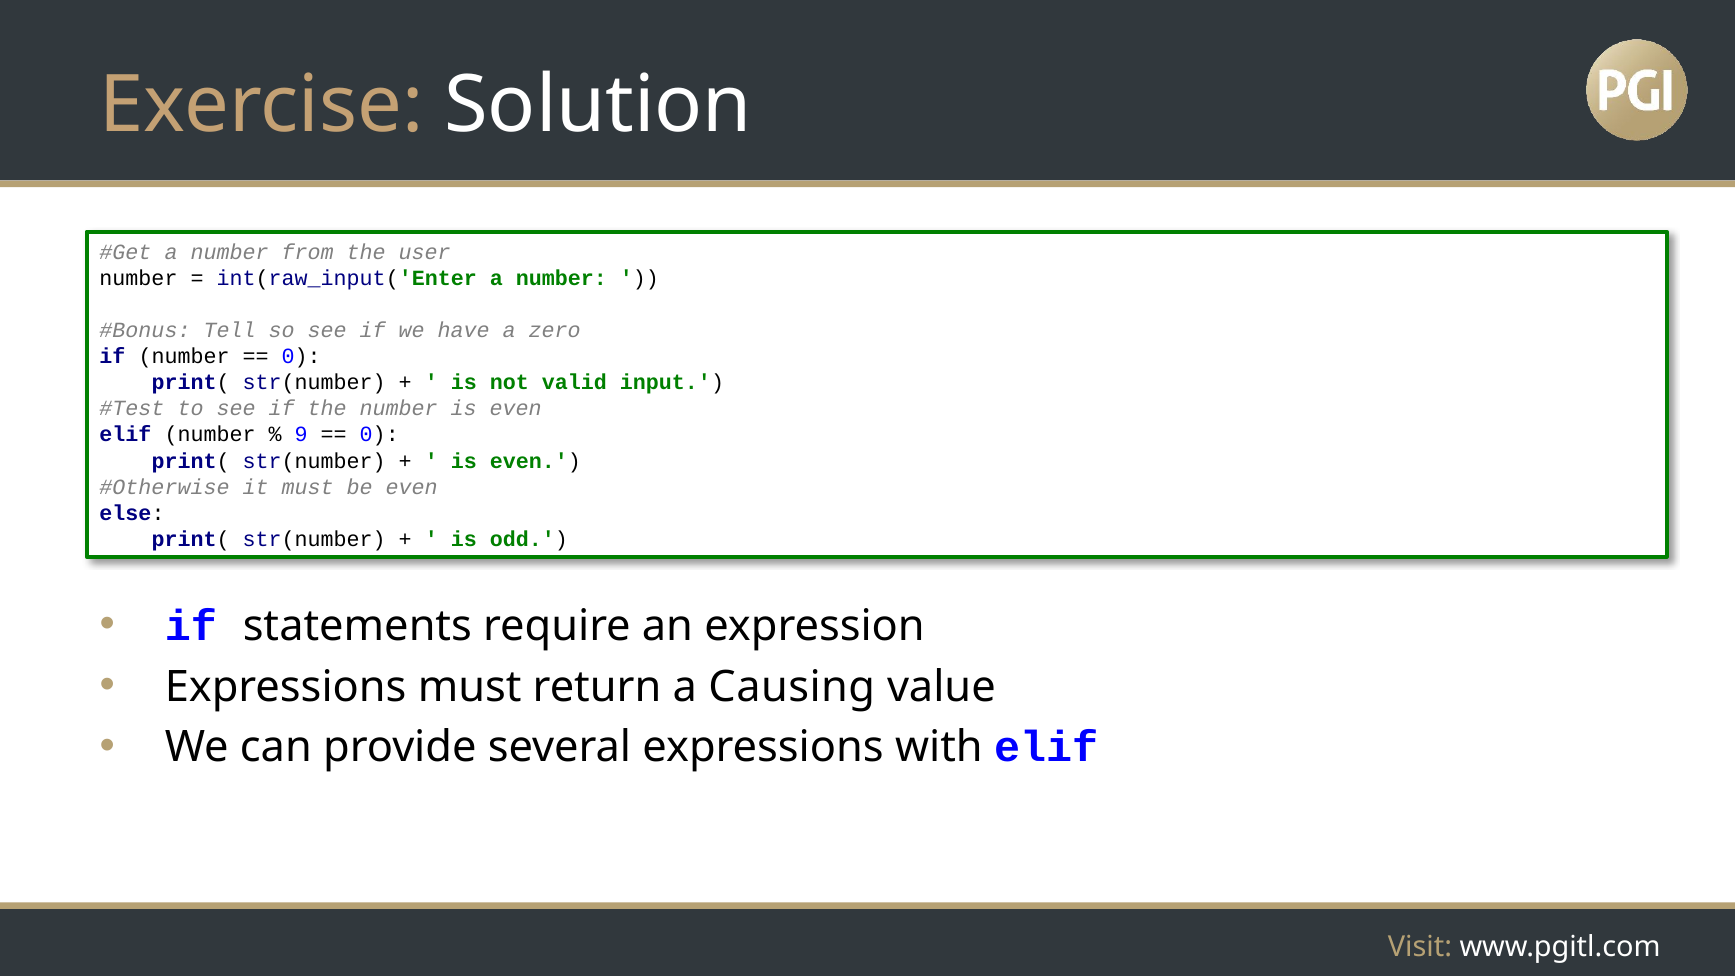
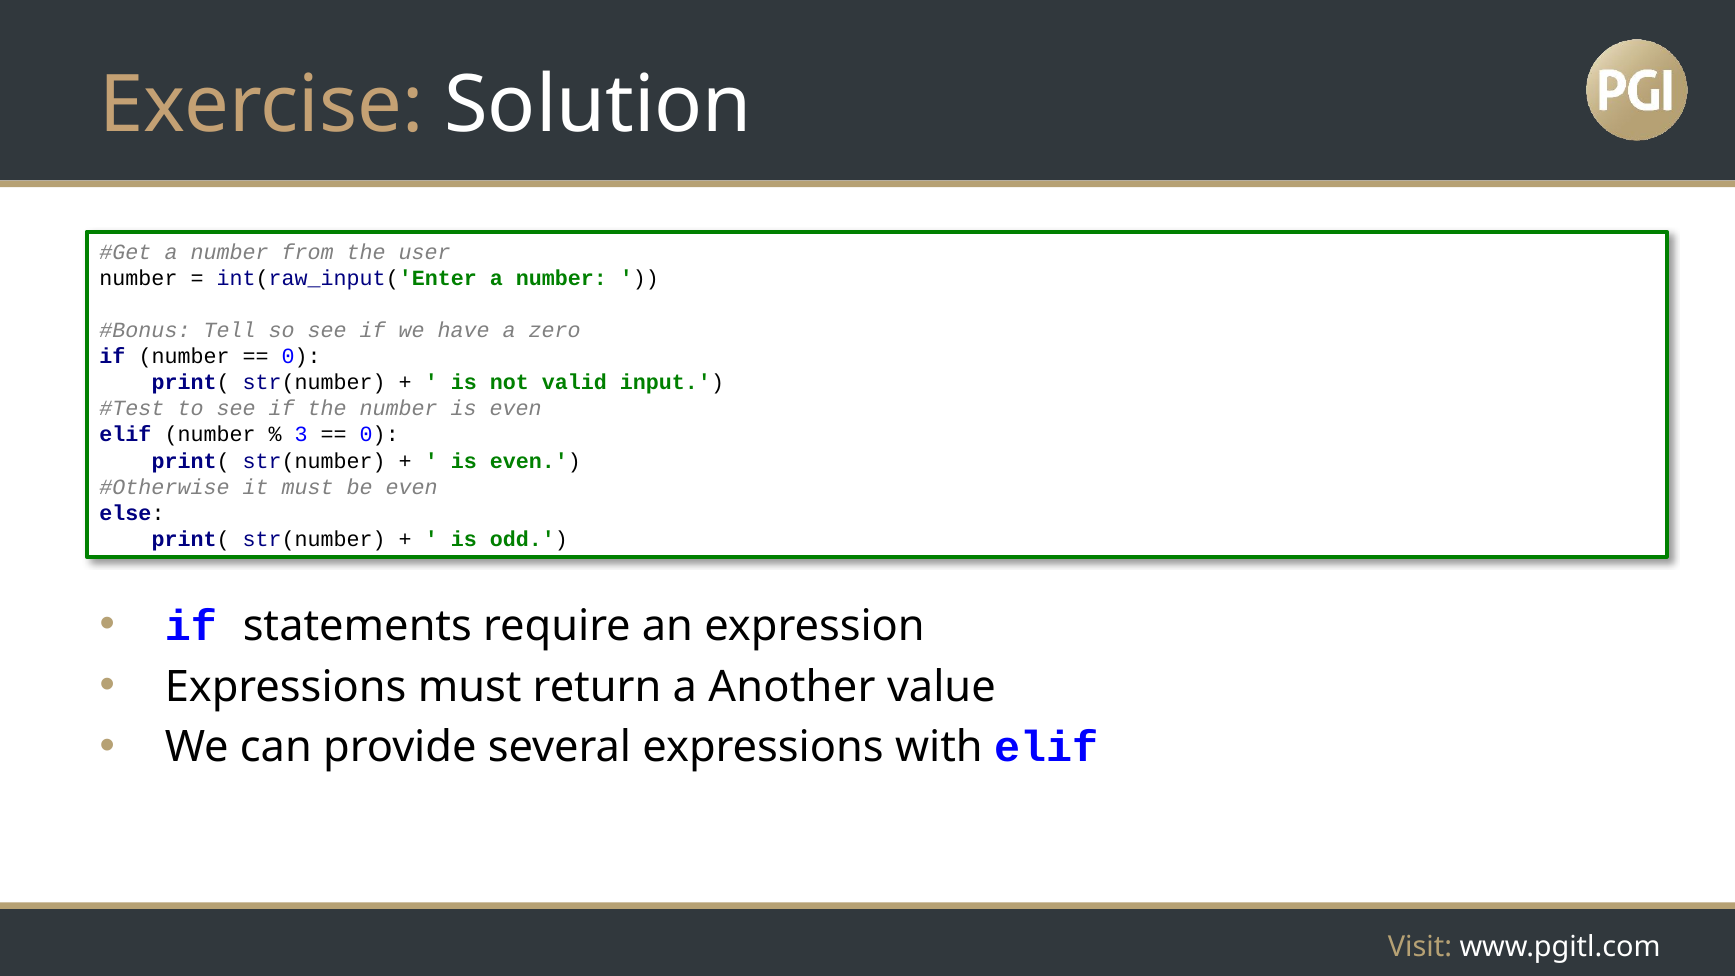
9: 9 -> 3 (301, 435)
Causing: Causing -> Another (792, 687)
